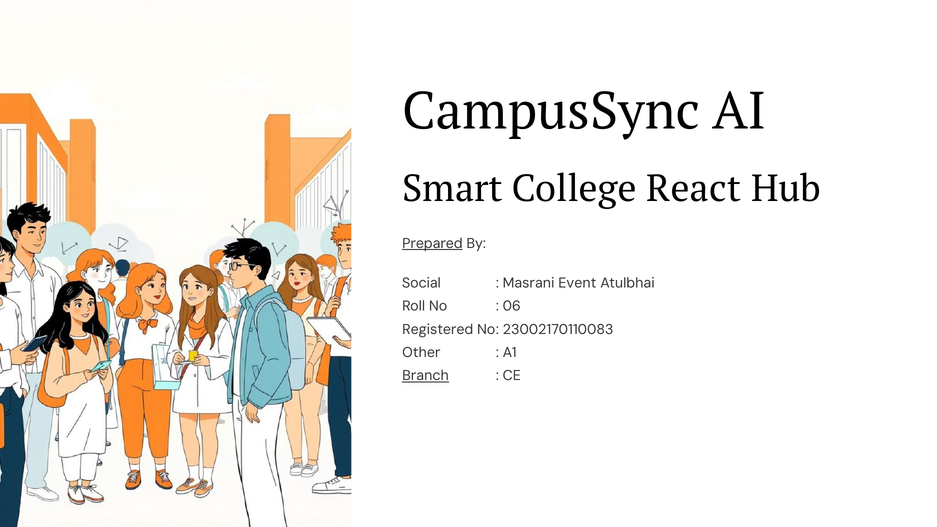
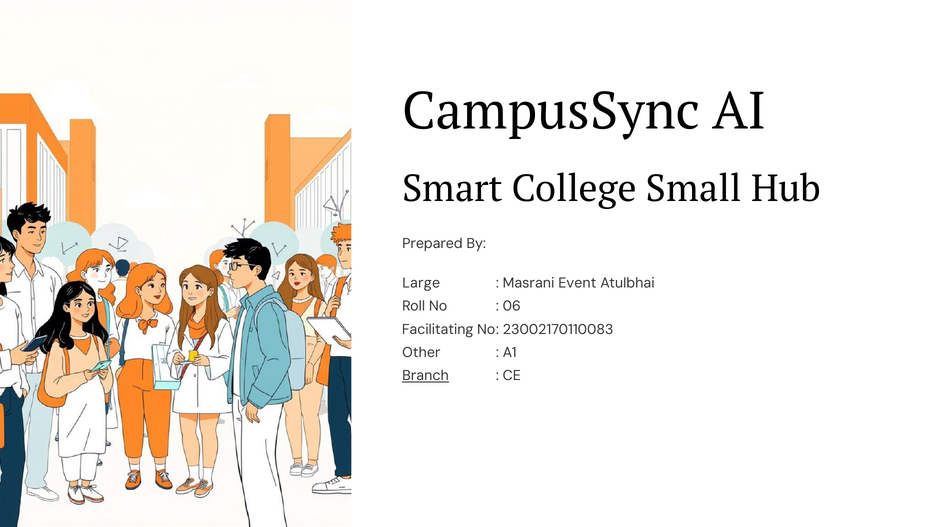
React: React -> Small (694, 189)
Prepared underline: present -> none (432, 243)
Social: Social -> Large (421, 283)
Registered: Registered -> Facilitating (438, 329)
